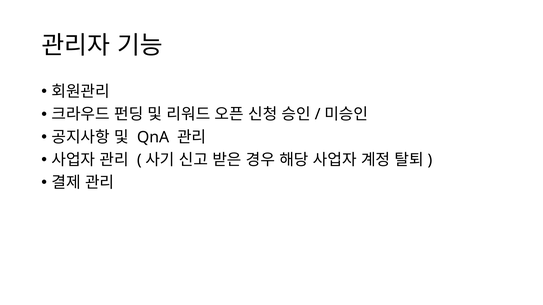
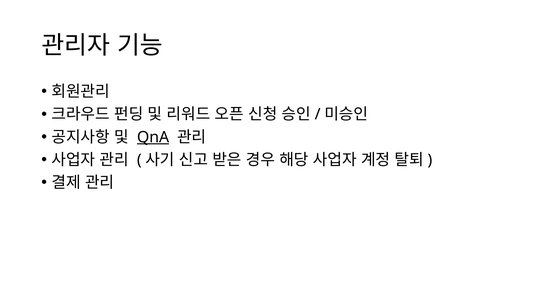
QnA underline: none -> present (153, 137)
